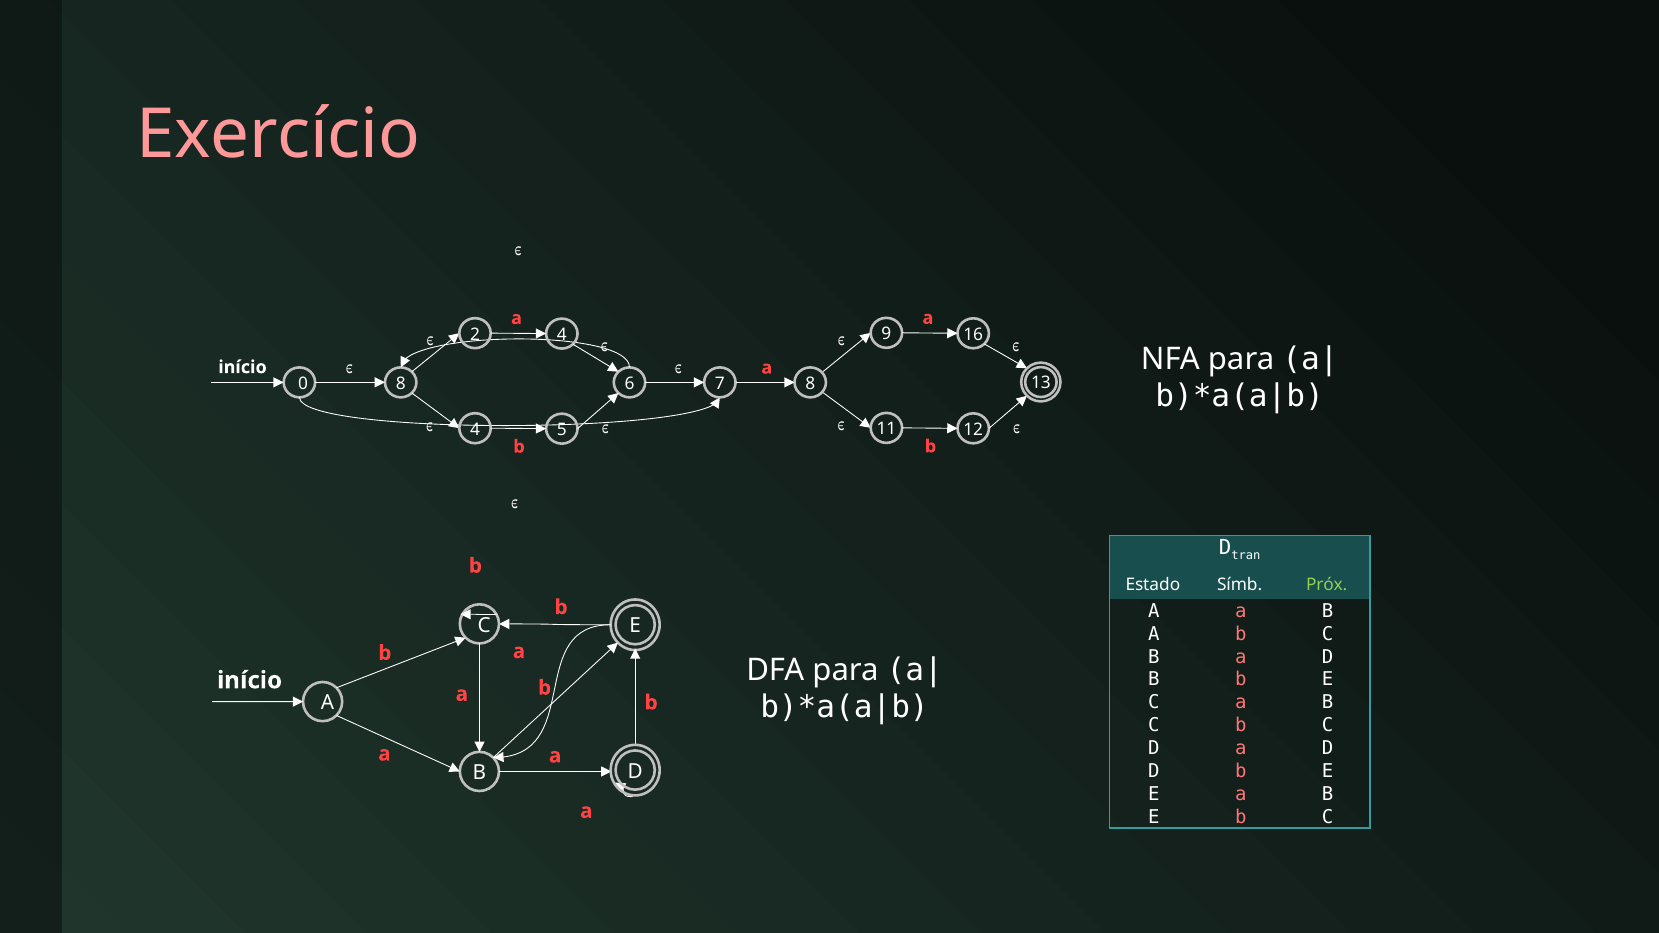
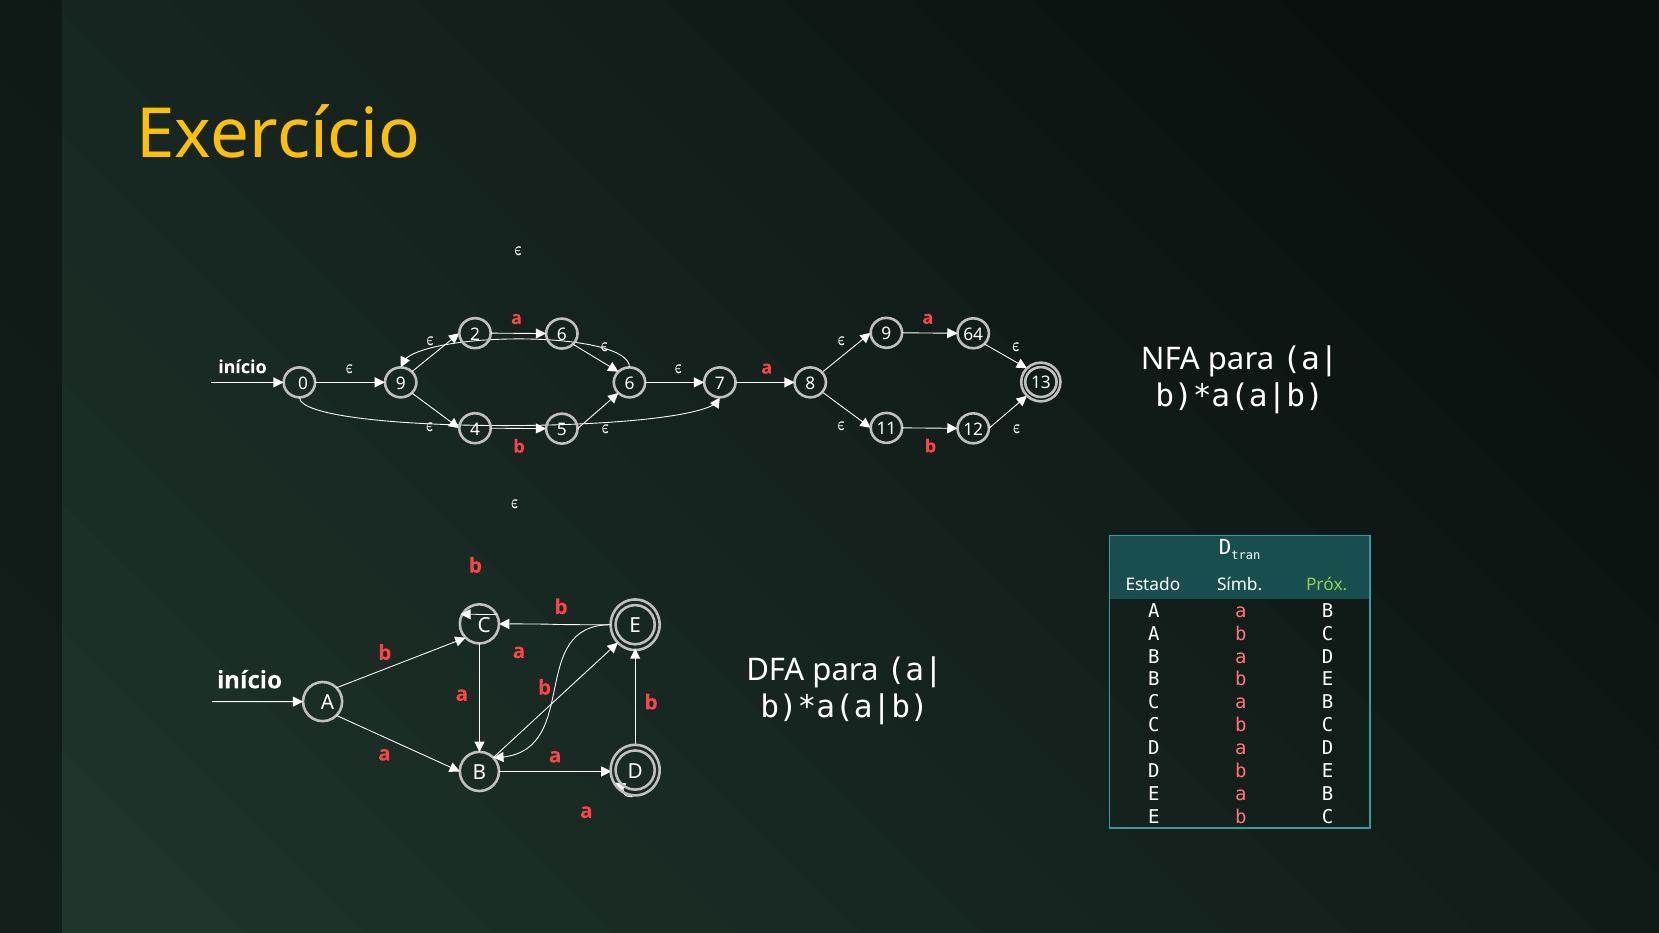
Exercício colour: pink -> yellow (278, 134)
16: 16 -> 64 (973, 335)
2 4: 4 -> 6 (562, 335)
0 8: 8 -> 9 (401, 384)
